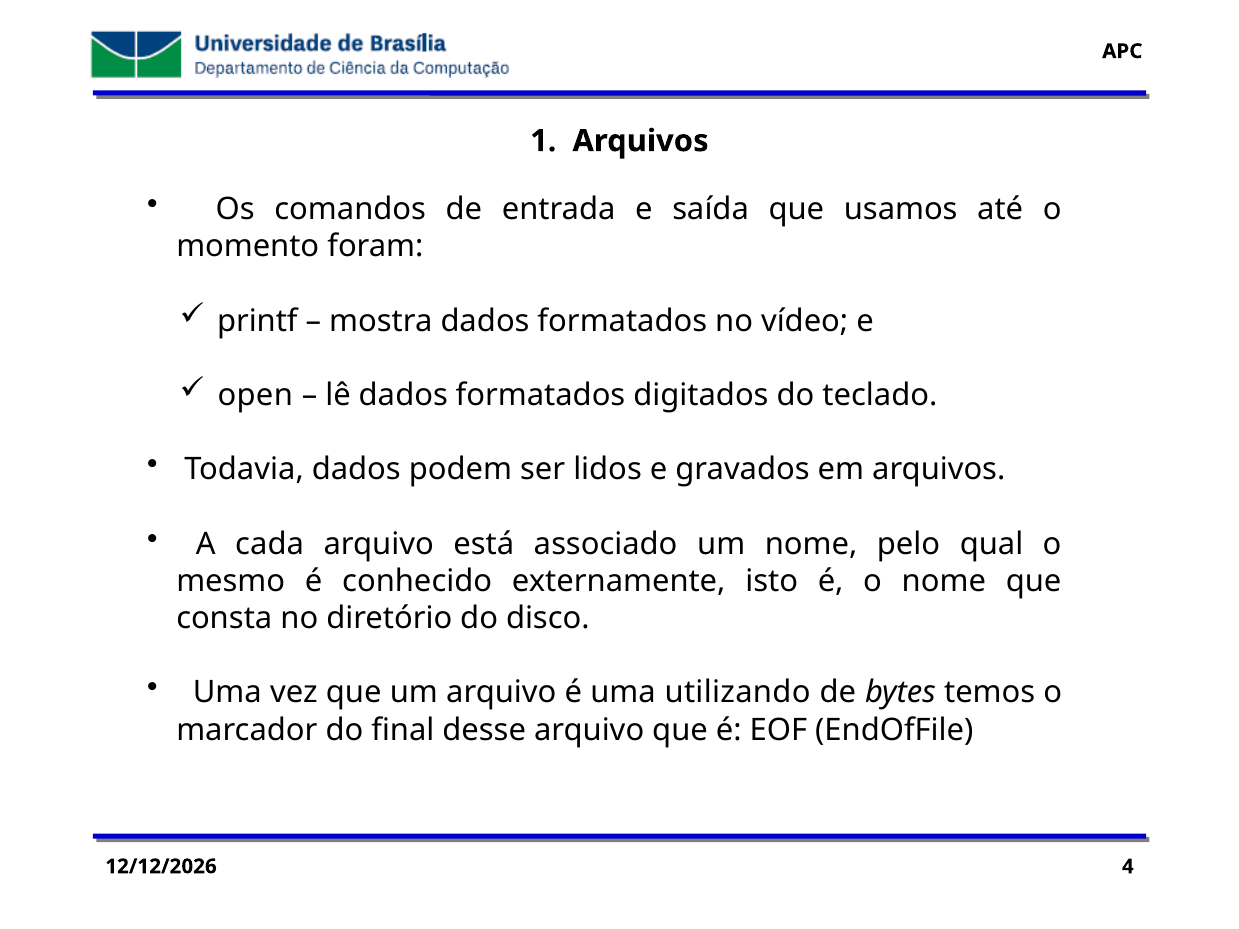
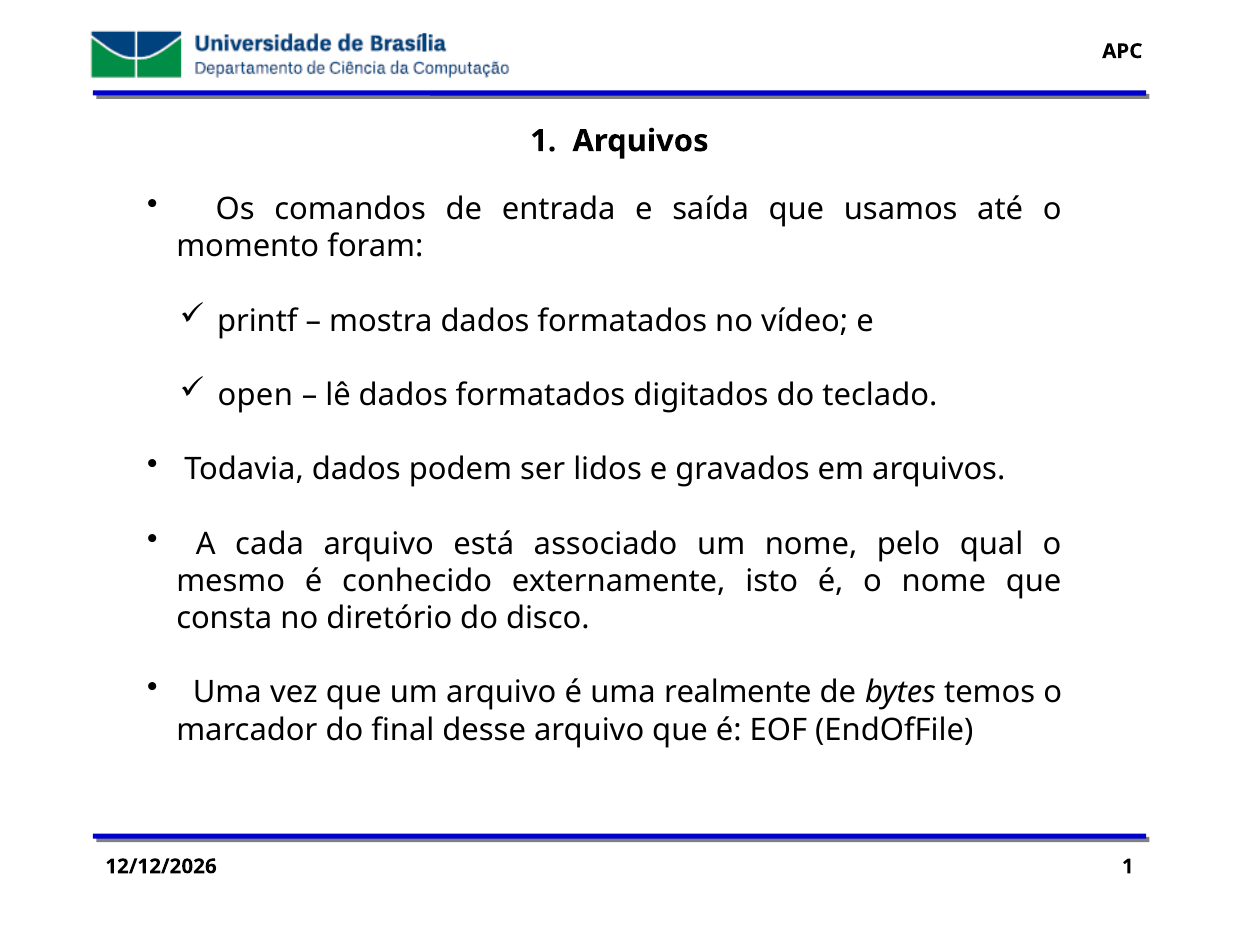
utilizando: utilizando -> realmente (738, 693)
4: 4 -> 1 (1128, 867)
